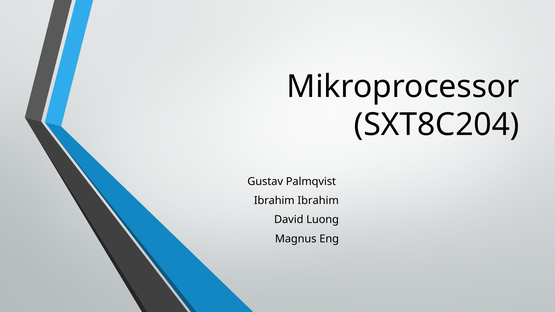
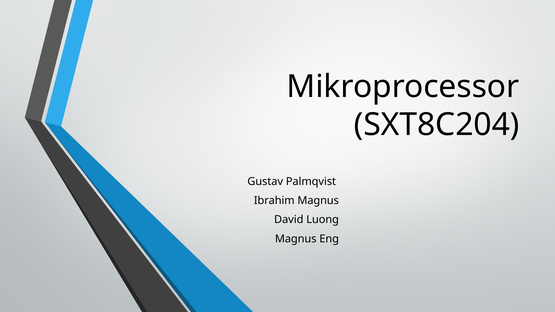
Ibrahim Ibrahim: Ibrahim -> Magnus (318, 201)
